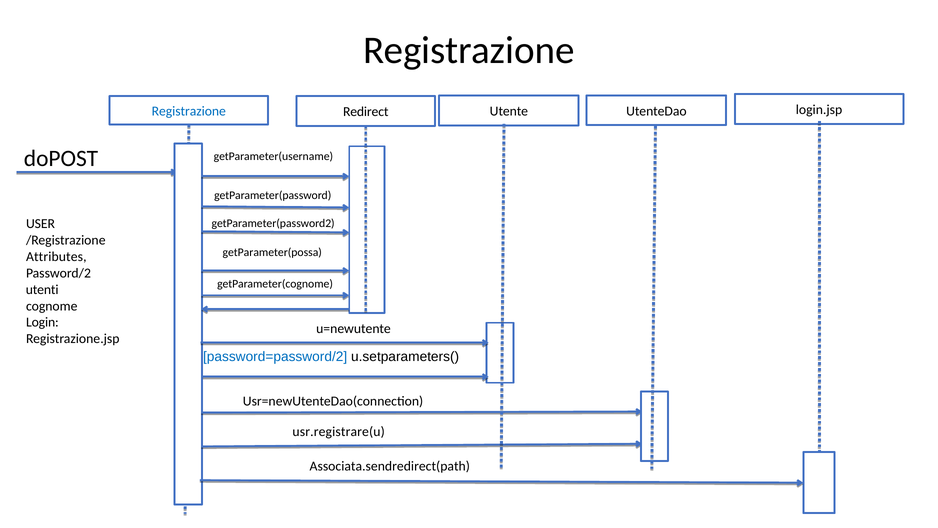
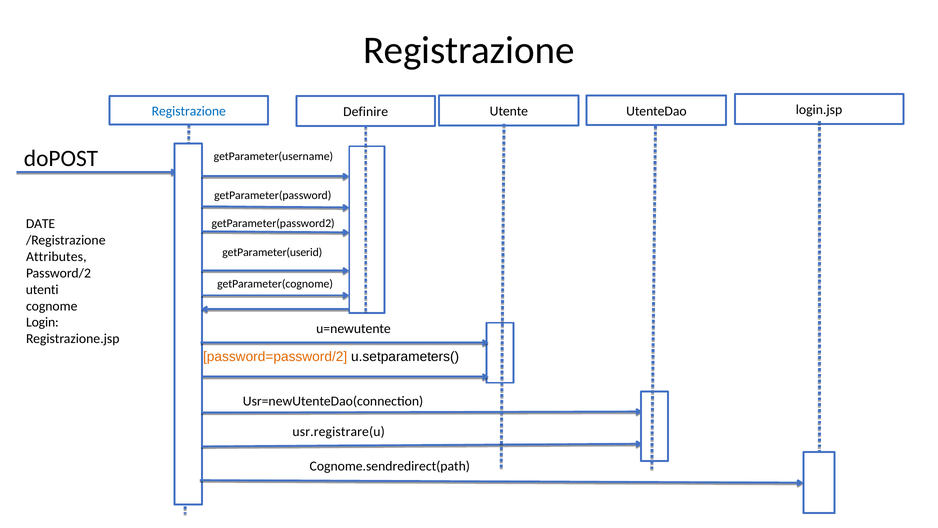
Redirect: Redirect -> Definire (366, 112)
USER: USER -> DATE (41, 224)
getParameter(possa: getParameter(possa -> getParameter(userid (272, 252)
password=password/2 colour: blue -> orange (275, 356)
Associata.sendredirect(path: Associata.sendredirect(path -> Cognome.sendredirect(path (390, 466)
